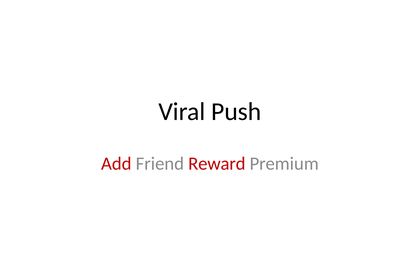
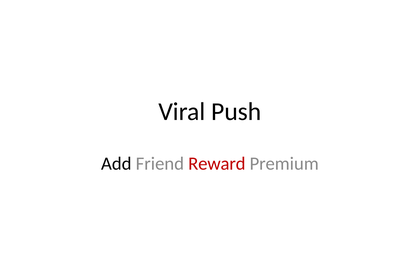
Add colour: red -> black (116, 163)
